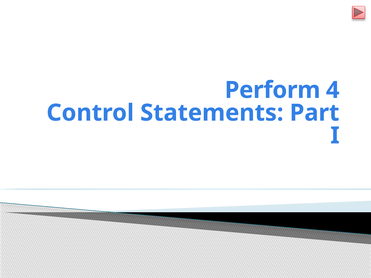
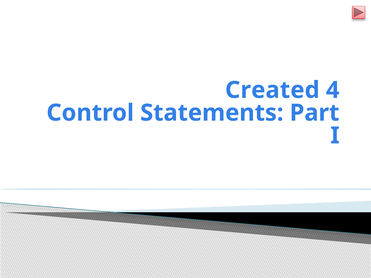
Perform: Perform -> Created (272, 90)
